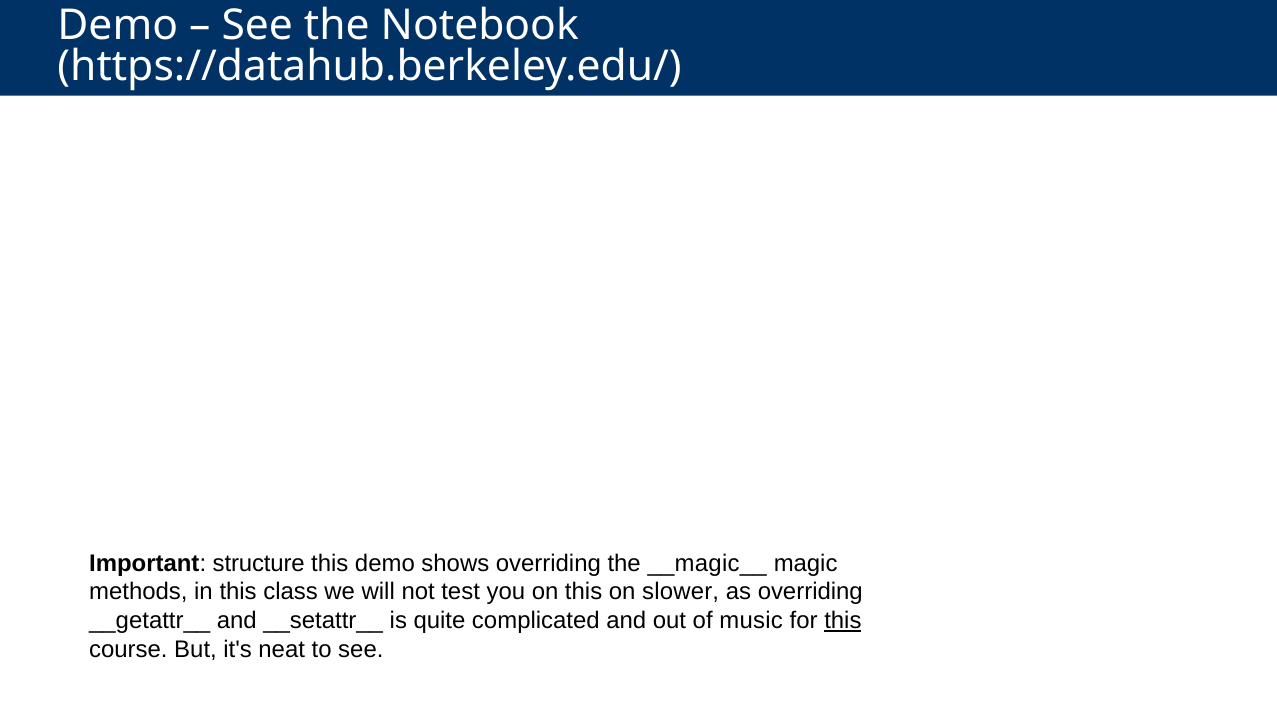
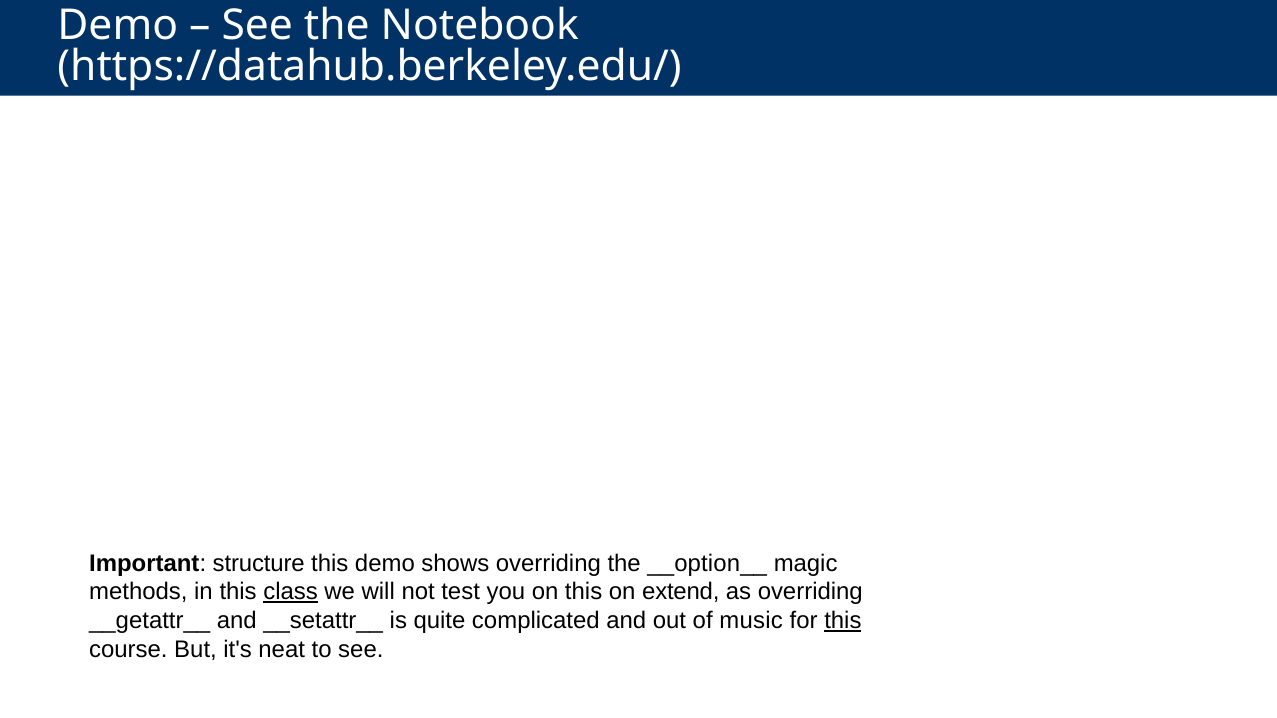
__magic__: __magic__ -> __option__ (707, 563)
class underline: none -> present (291, 592)
slower: slower -> extend (681, 592)
